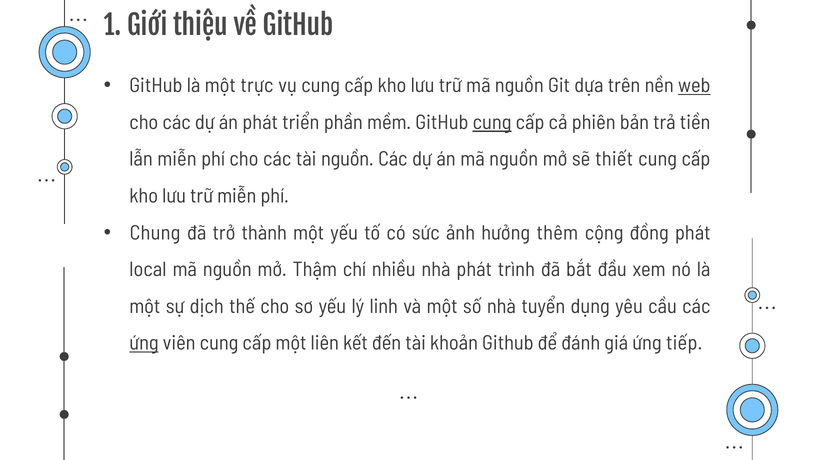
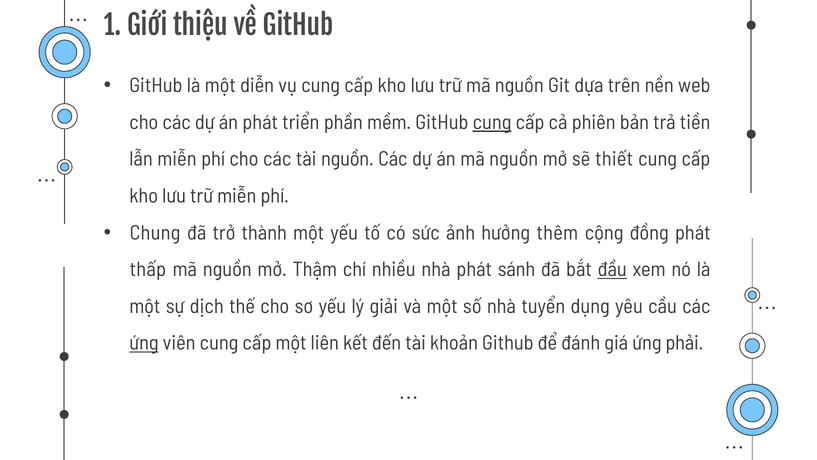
trực: trực -> diễn (257, 86)
web underline: present -> none (694, 86)
local: local -> thấp (148, 269)
trình: trình -> sánh (517, 269)
đầu underline: none -> present (612, 269)
linh: linh -> giải (384, 306)
tiếp: tiếp -> phải (684, 343)
